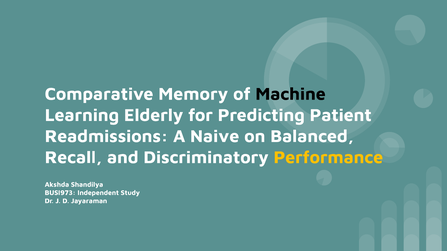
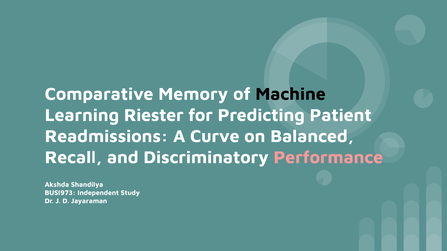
Elderly: Elderly -> Riester (154, 115)
Naive: Naive -> Curve (215, 136)
Performance colour: yellow -> pink (328, 158)
